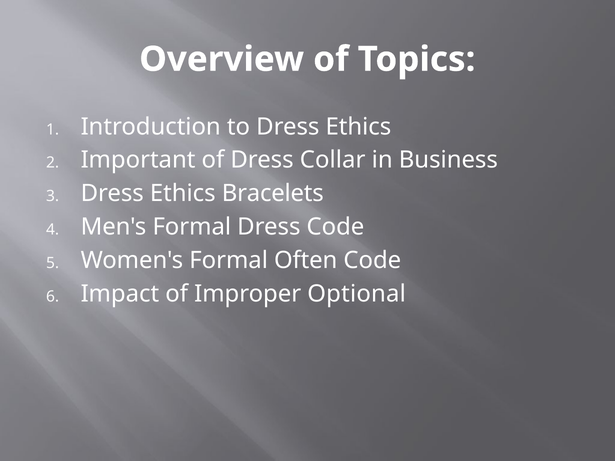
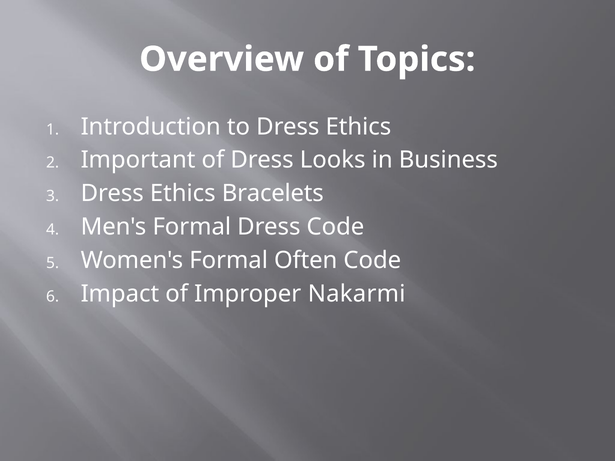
Collar: Collar -> Looks (333, 160)
Optional: Optional -> Nakarmi (357, 294)
